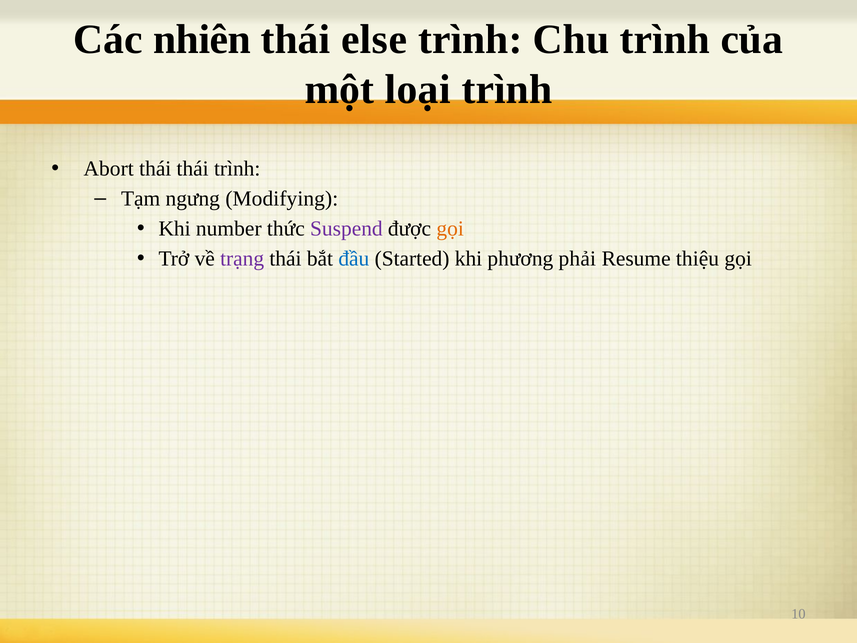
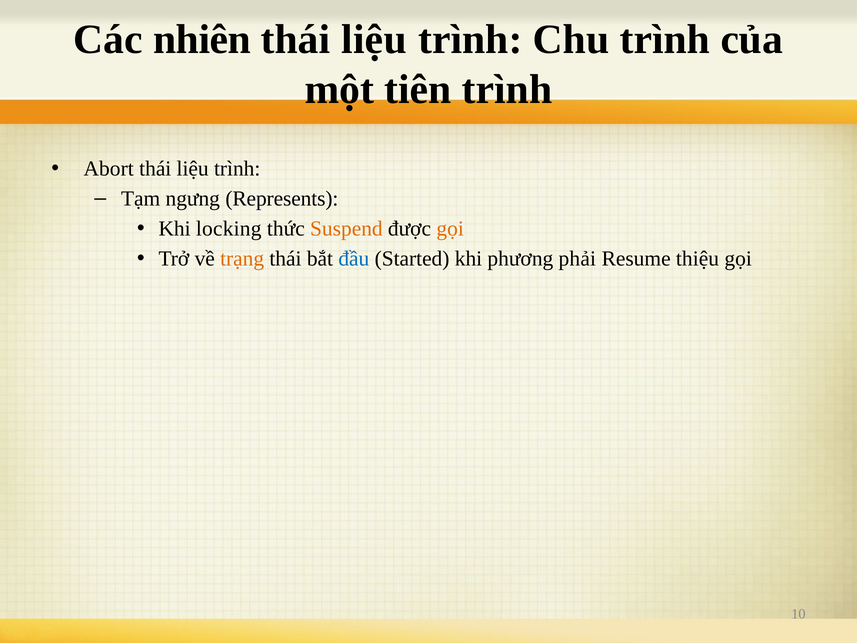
else: else -> liệu (374, 39)
loại: loại -> tiên (418, 89)
thái: thái -> liệu (193, 169)
Modifying: Modifying -> Represents (282, 199)
number: number -> locking (229, 229)
Suspend colour: purple -> orange (346, 229)
trạng colour: purple -> orange (242, 259)
